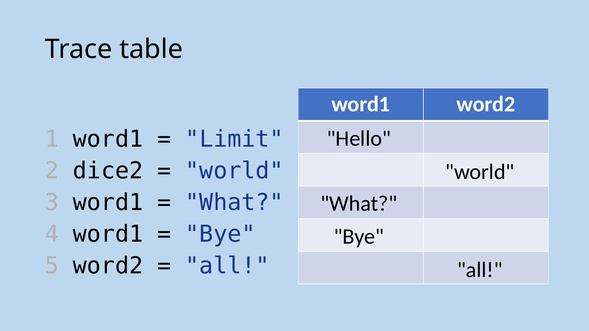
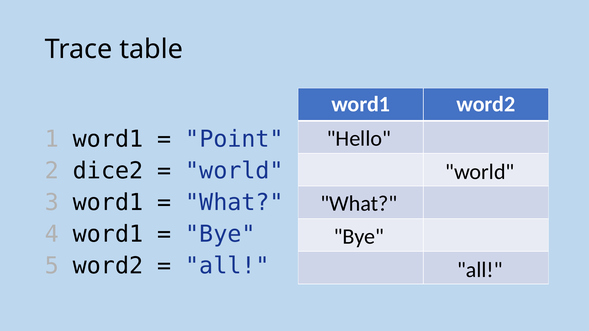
Limit: Limit -> Point (234, 139)
